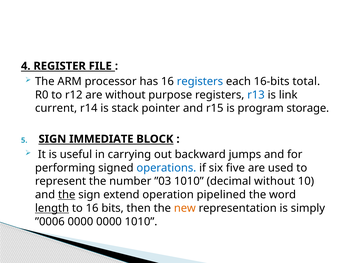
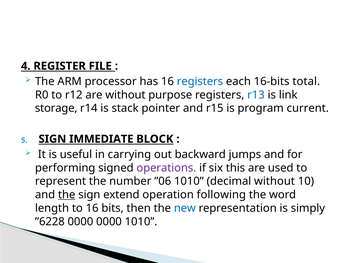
current: current -> storage (56, 108)
storage: storage -> current (308, 108)
operations colour: blue -> purple (166, 168)
five: five -> this (235, 168)
”03: ”03 -> ”06 (163, 181)
pipelined: pipelined -> following (221, 195)
length underline: present -> none (52, 208)
new colour: orange -> blue (185, 208)
”0006: ”0006 -> ”6228 (50, 222)
